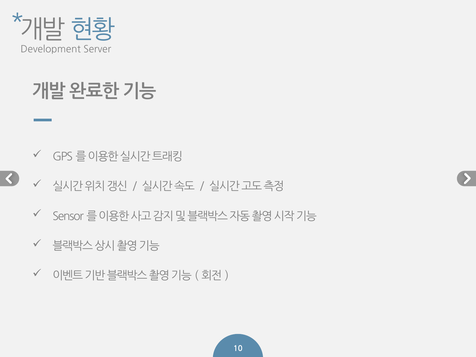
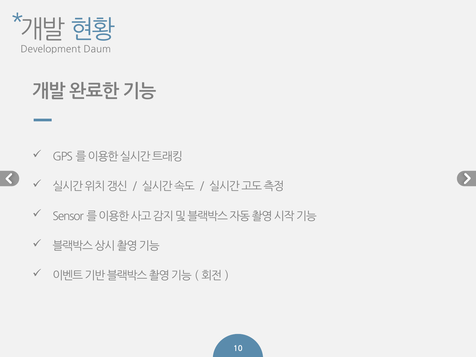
Server: Server -> Daum (97, 49)
